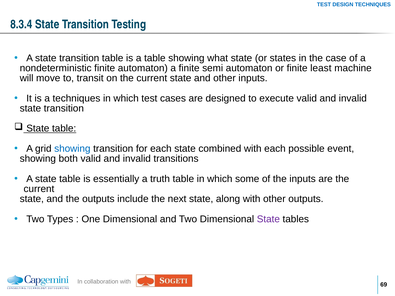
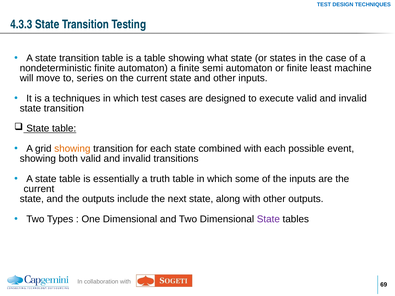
8.3.4: 8.3.4 -> 4.3.3 (21, 25)
transit: transit -> series (90, 78)
showing colour: blue -> orange (72, 149)
